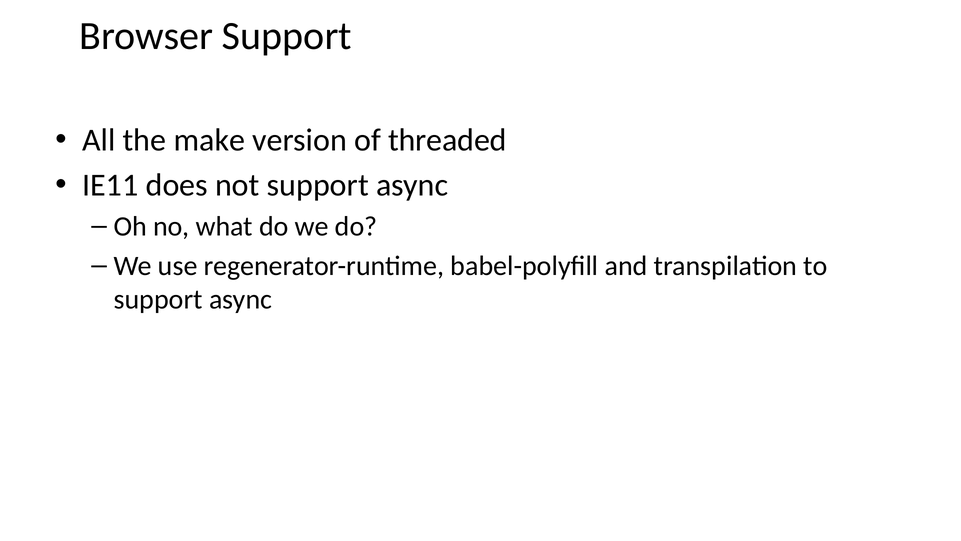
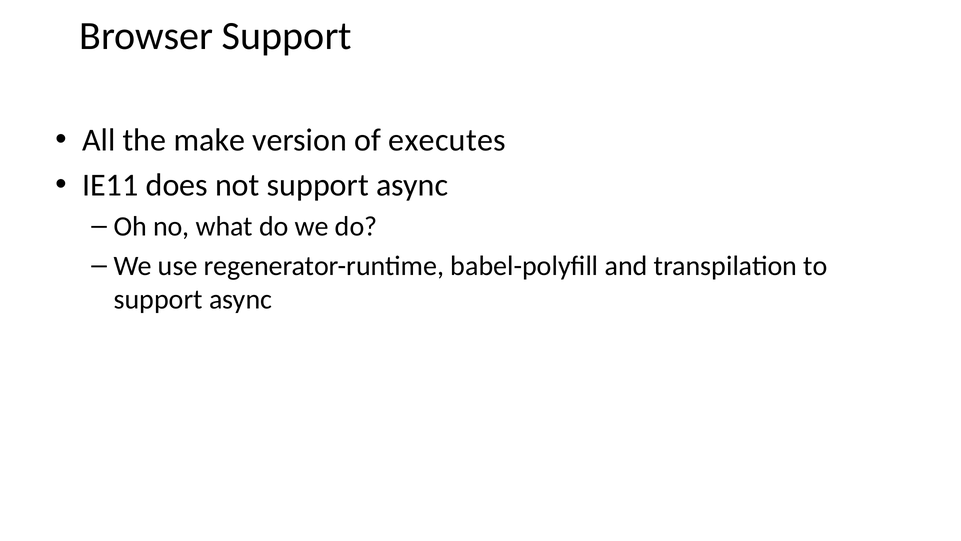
threaded: threaded -> executes (447, 140)
